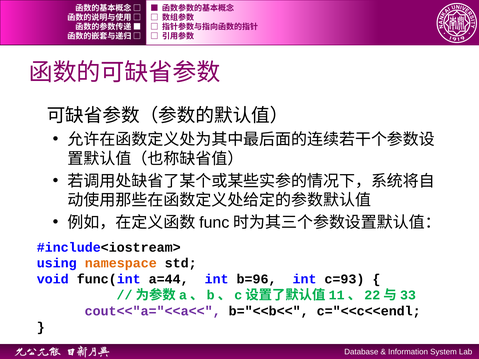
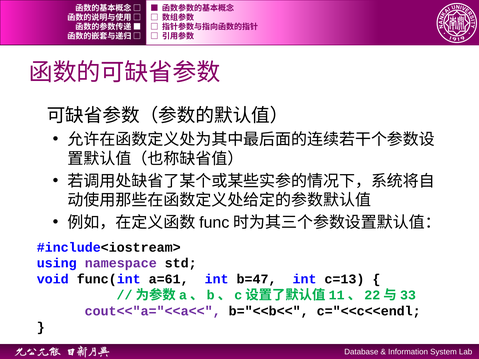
namespace colour: orange -> purple (121, 263)
a=44: a=44 -> a=61 (169, 279)
b=96: b=96 -> b=47 (257, 279)
c=93: c=93 -> c=13 (344, 279)
